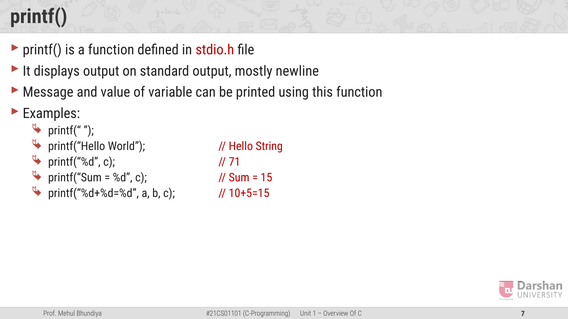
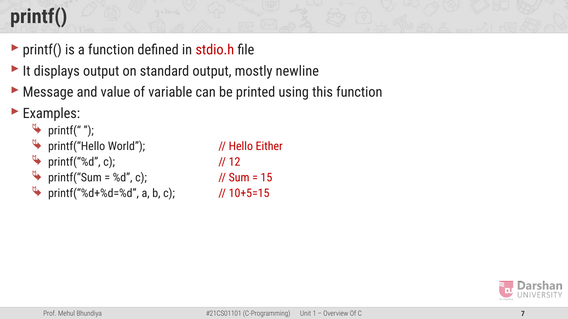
String: String -> Either (269, 146)
71: 71 -> 12 (235, 162)
